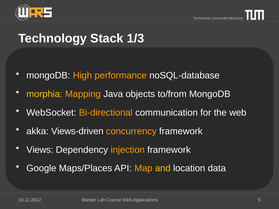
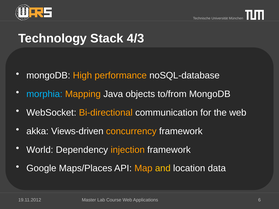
1/3: 1/3 -> 4/3 (136, 39)
morphia colour: yellow -> light blue (44, 94)
Views: Views -> World (40, 150)
